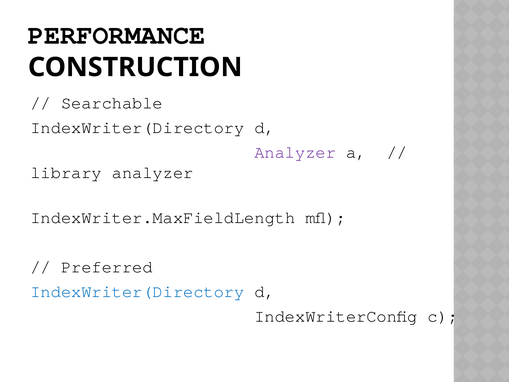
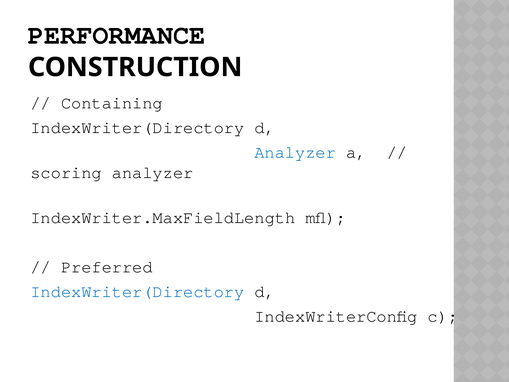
Searchable: Searchable -> Containing (112, 103)
Analyzer colour: purple -> blue (295, 152)
library: library -> scoring (66, 173)
